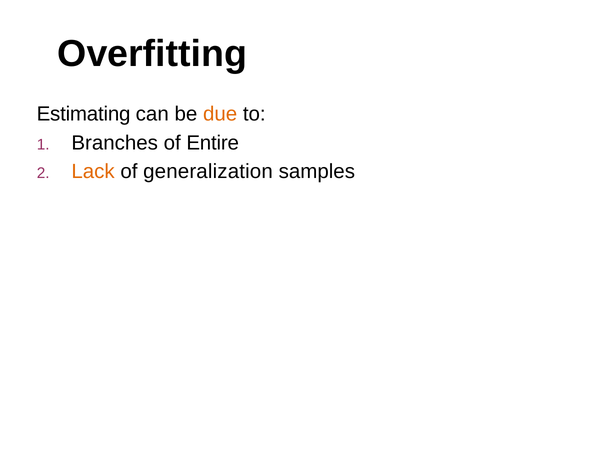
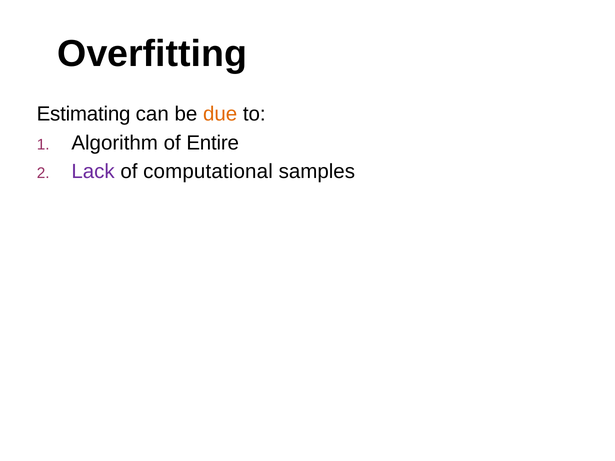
Branches: Branches -> Algorithm (115, 143)
Lack colour: orange -> purple (93, 172)
generalization: generalization -> computational (208, 172)
